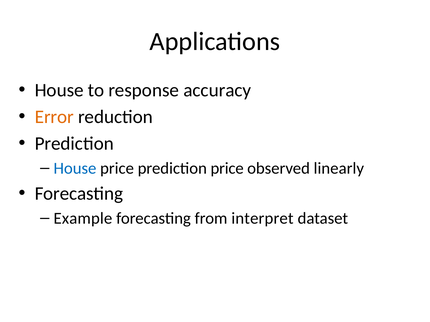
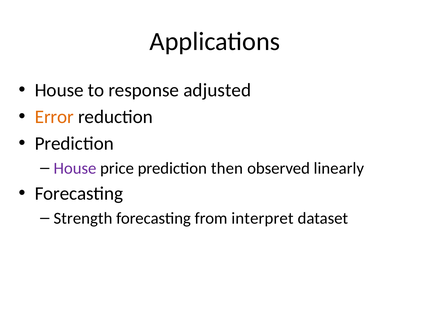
accuracy: accuracy -> adjusted (217, 90)
House colour: blue -> purple (75, 168)
prediction price: price -> then (227, 168)
Example: Example -> Strength (83, 219)
